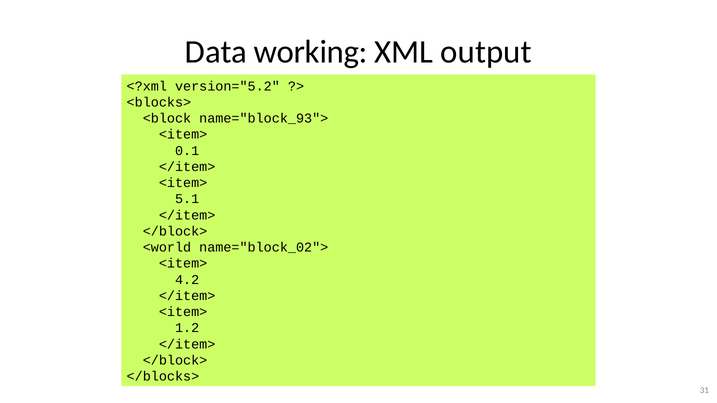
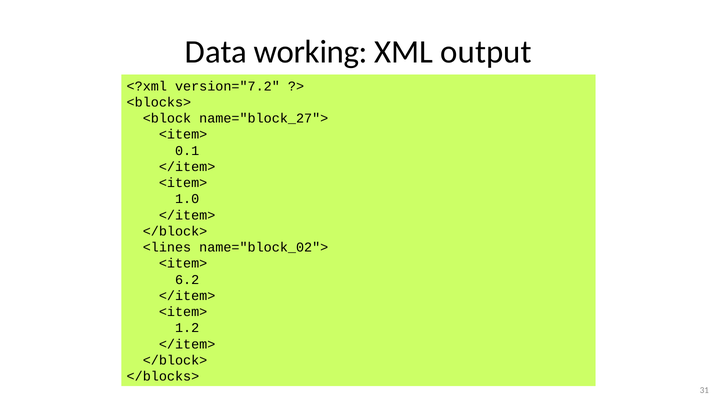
version="5.2: version="5.2 -> version="7.2 (227, 86)
name="block_93">: name="block_93"> -> name="block_27"> (264, 119)
5.1: 5.1 -> 1.0 (187, 199)
<world: <world -> <lines (167, 248)
4.2: 4.2 -> 6.2 (187, 280)
